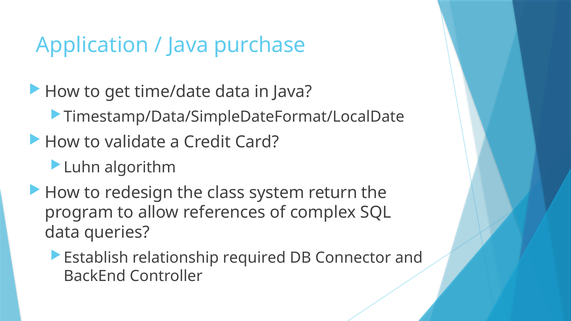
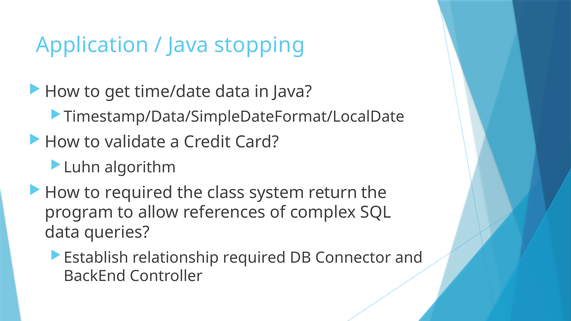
purchase: purchase -> stopping (260, 45)
to redesign: redesign -> required (139, 193)
